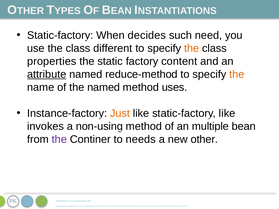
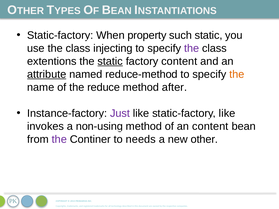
decides: decides -> property (147, 35)
such need: need -> static (209, 35)
different: different -> injecting (113, 48)
the colour: orange -> purple (192, 48)
properties: properties -> extentions (52, 61)
static underline: none -> present (110, 61)
the named: named -> reduce (104, 87)
uses: uses -> after (174, 87)
Just colour: orange -> purple (120, 113)
an multiple: multiple -> content (210, 126)
